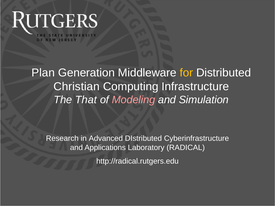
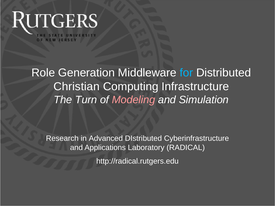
Plan: Plan -> Role (43, 73)
for colour: yellow -> light blue (186, 73)
That: That -> Turn (86, 100)
